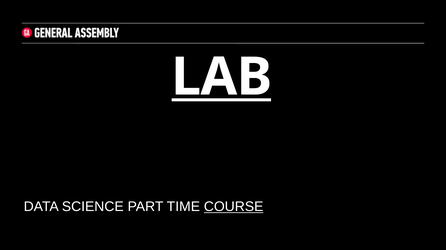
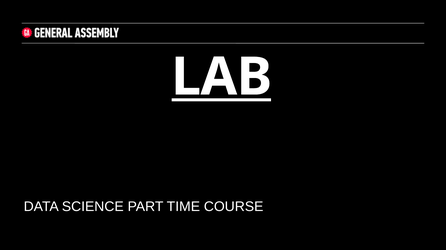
COURSE underline: present -> none (234, 207)
